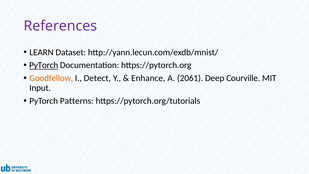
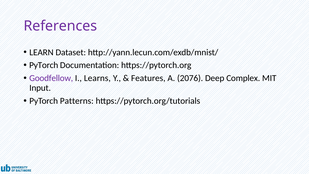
PyTorch underline: present -> none (44, 65)
Goodfellow colour: orange -> purple (51, 78)
Detect: Detect -> Learns (97, 78)
Enhance: Enhance -> Features (148, 78)
2061: 2061 -> 2076 (190, 78)
Courville: Courville -> Complex (243, 78)
